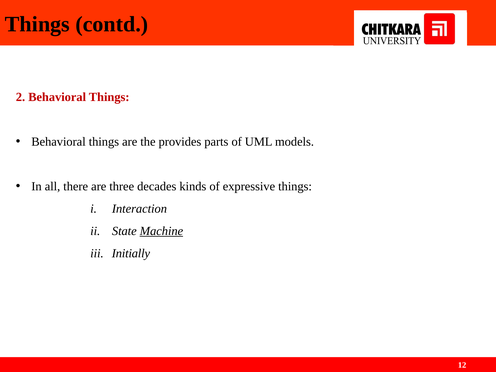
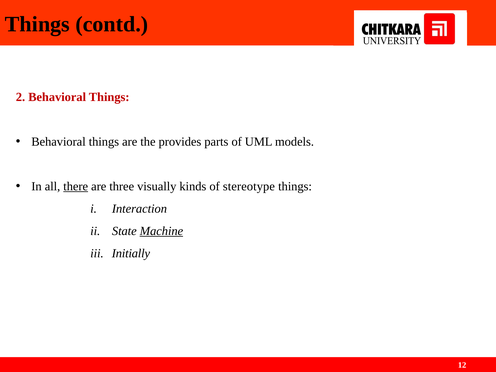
there underline: none -> present (76, 186)
decades: decades -> visually (157, 186)
expressive: expressive -> stereotype (249, 186)
